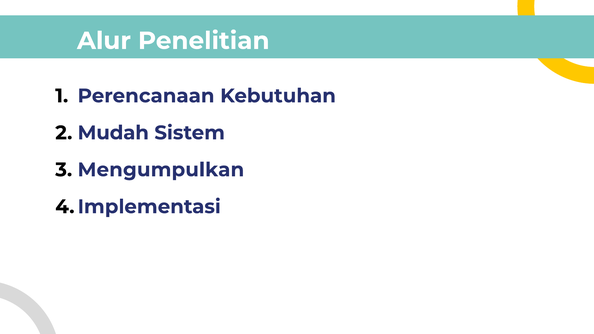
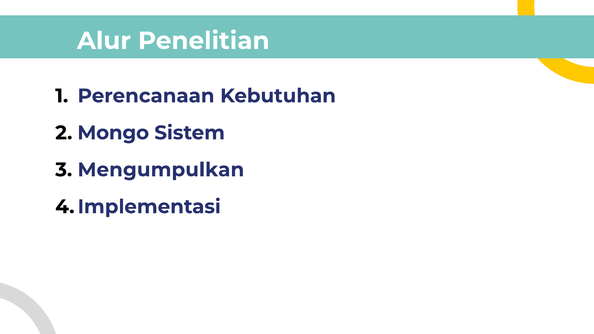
Mudah: Mudah -> Mongo (113, 133)
